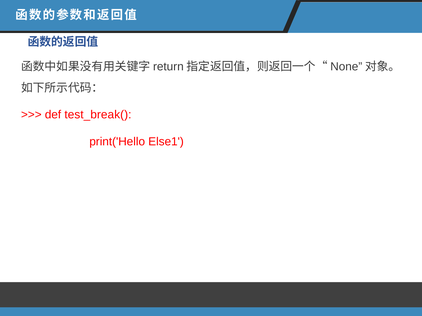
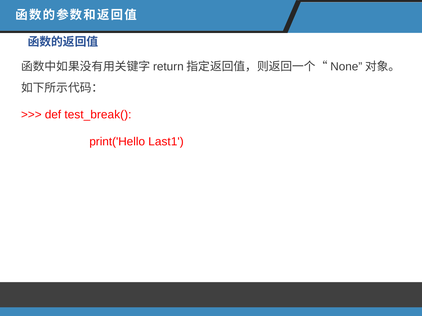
Else1: Else1 -> Last1 (166, 142)
